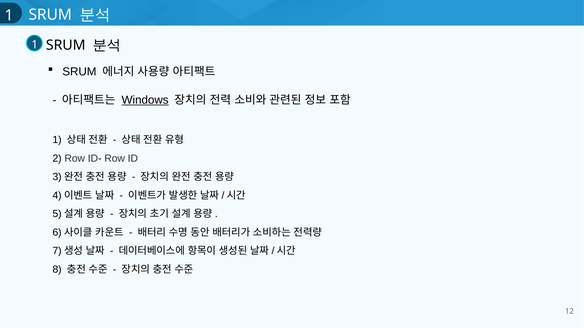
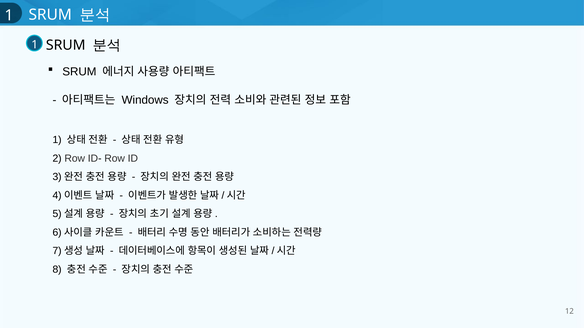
Windows underline: present -> none (145, 100)
